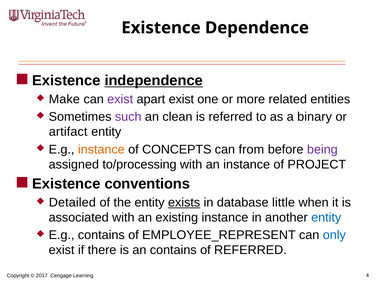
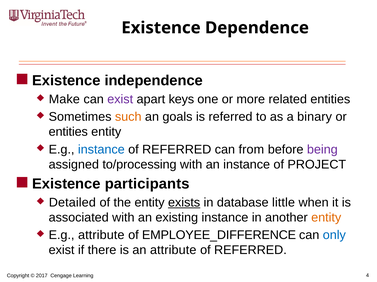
independence underline: present -> none (154, 81)
apart exist: exist -> keys (181, 100)
such colour: purple -> orange (128, 117)
clean: clean -> goals (177, 117)
artifact: artifact -> entities (68, 132)
instance colour: orange -> blue (101, 150)
CONCEPTS: CONCEPTS -> REFERRED (177, 150)
conventions: conventions -> participants (147, 184)
entity colour: blue -> orange (326, 218)
E.g contains: contains -> attribute (101, 236)
EMPLOYEE_REPRESENT: EMPLOYEE_REPRESENT -> EMPLOYEE_DIFFERENCE (219, 236)
an contains: contains -> attribute (173, 251)
